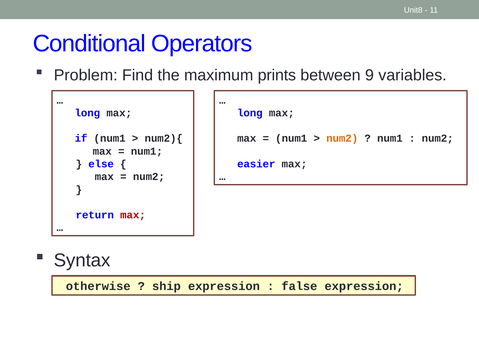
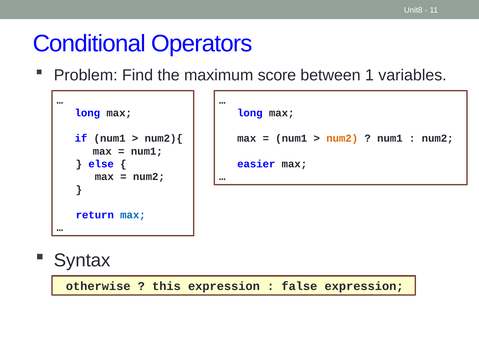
prints: prints -> score (277, 75)
9: 9 -> 1 (369, 75)
max colour: red -> blue (133, 215)
ship: ship -> this (166, 286)
